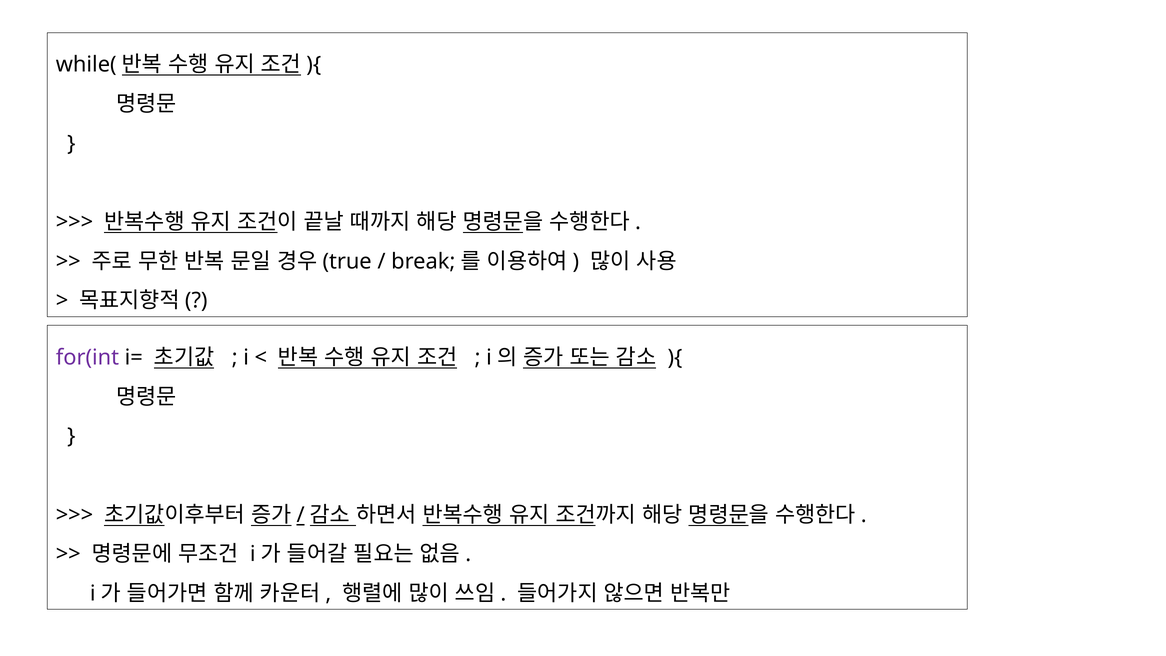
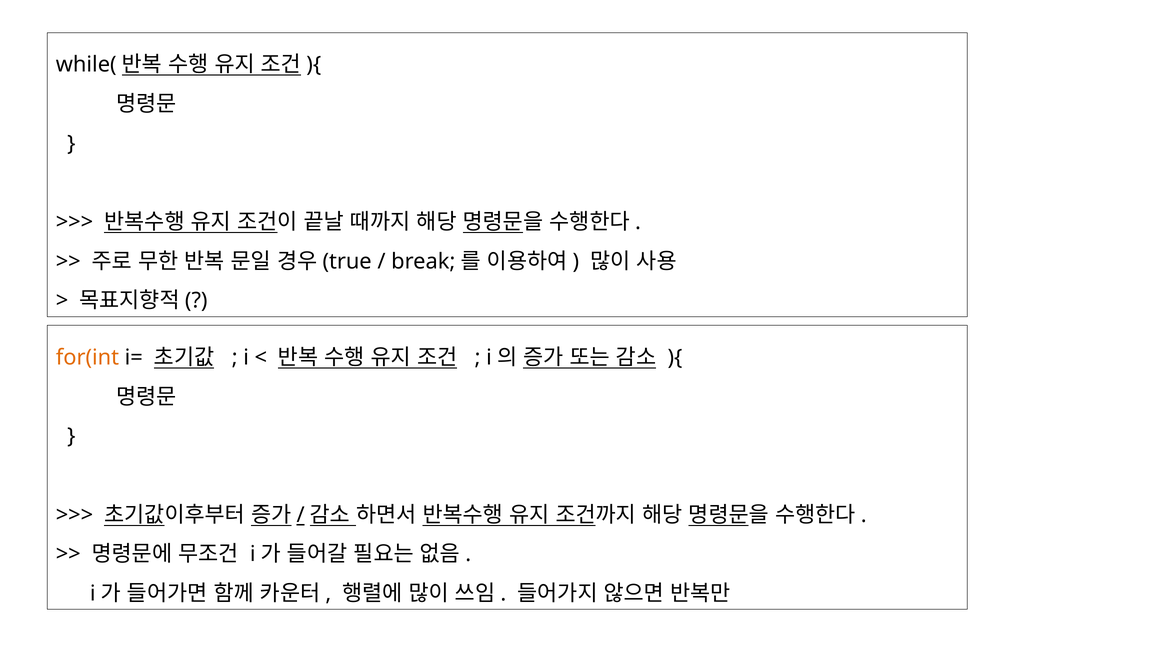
for(int colour: purple -> orange (87, 357)
